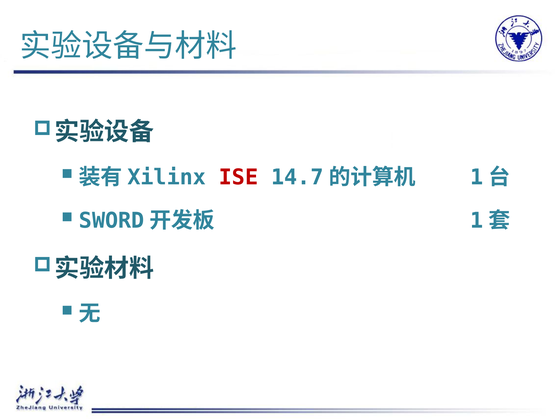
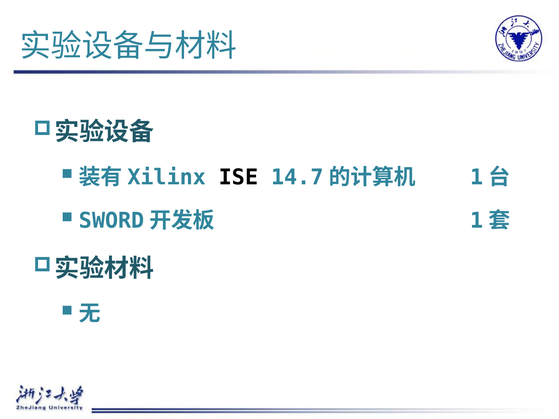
ISE colour: red -> black (239, 177)
